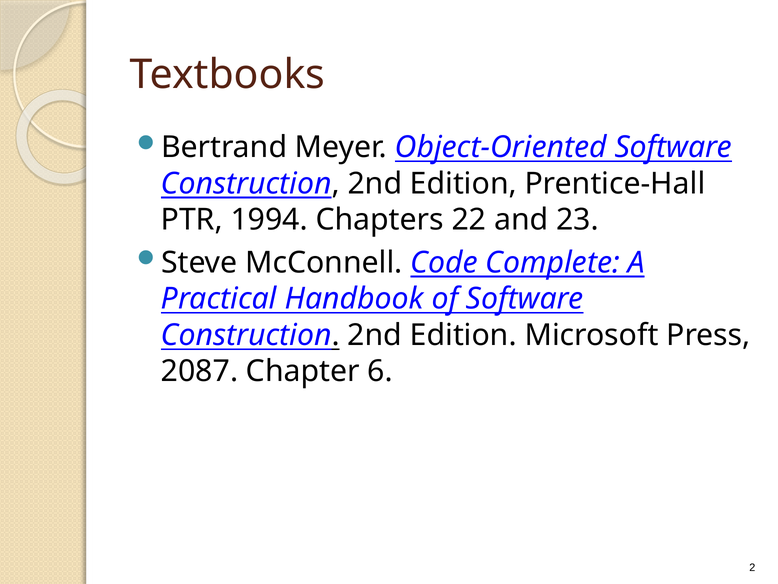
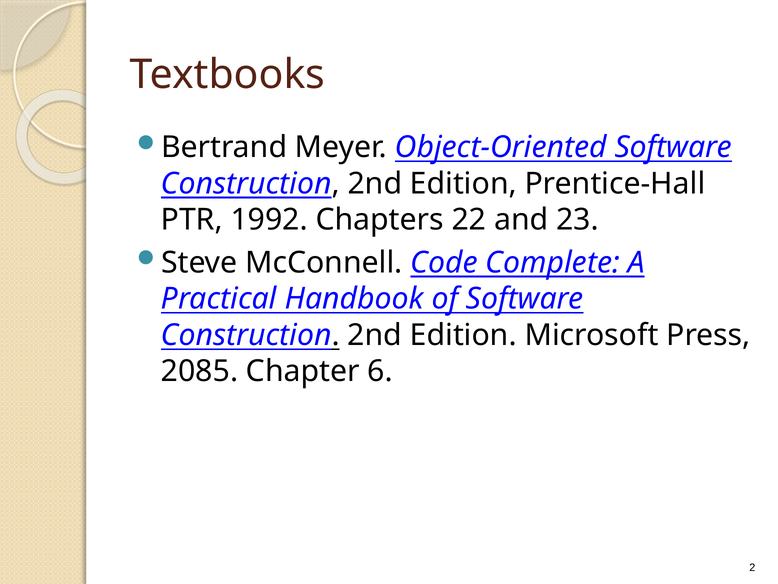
1994: 1994 -> 1992 (269, 220)
2087: 2087 -> 2085 (200, 371)
